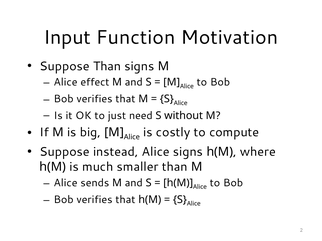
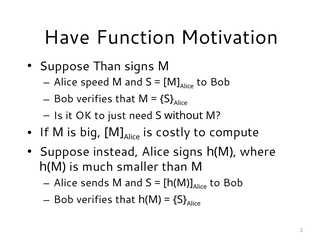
Input: Input -> Have (67, 38)
effect: effect -> speed (95, 82)
